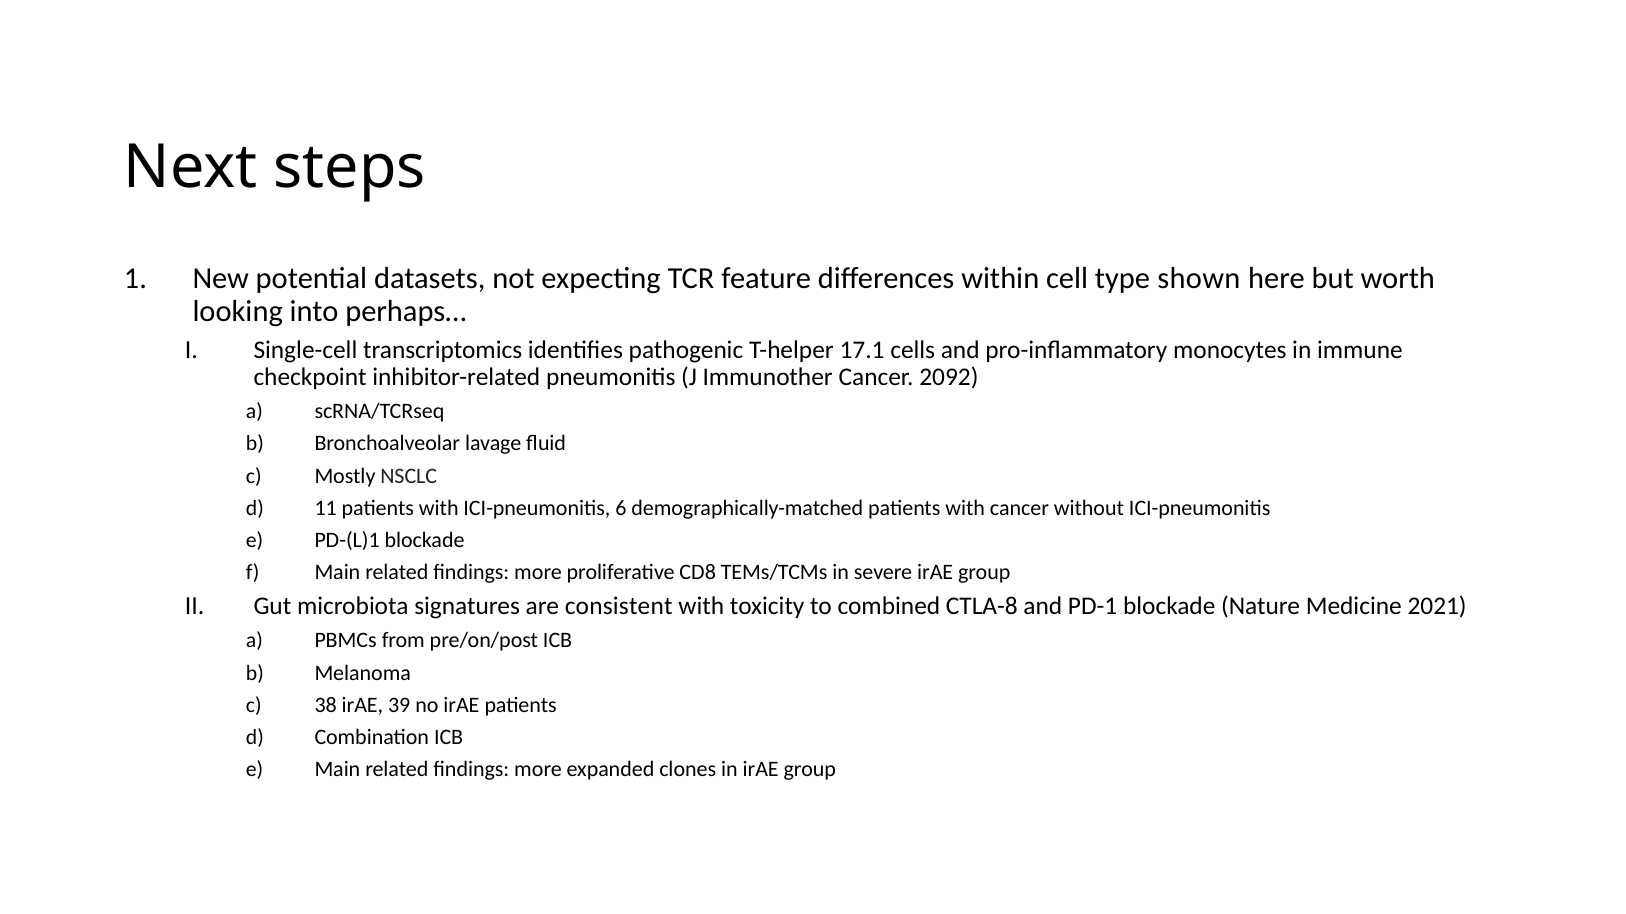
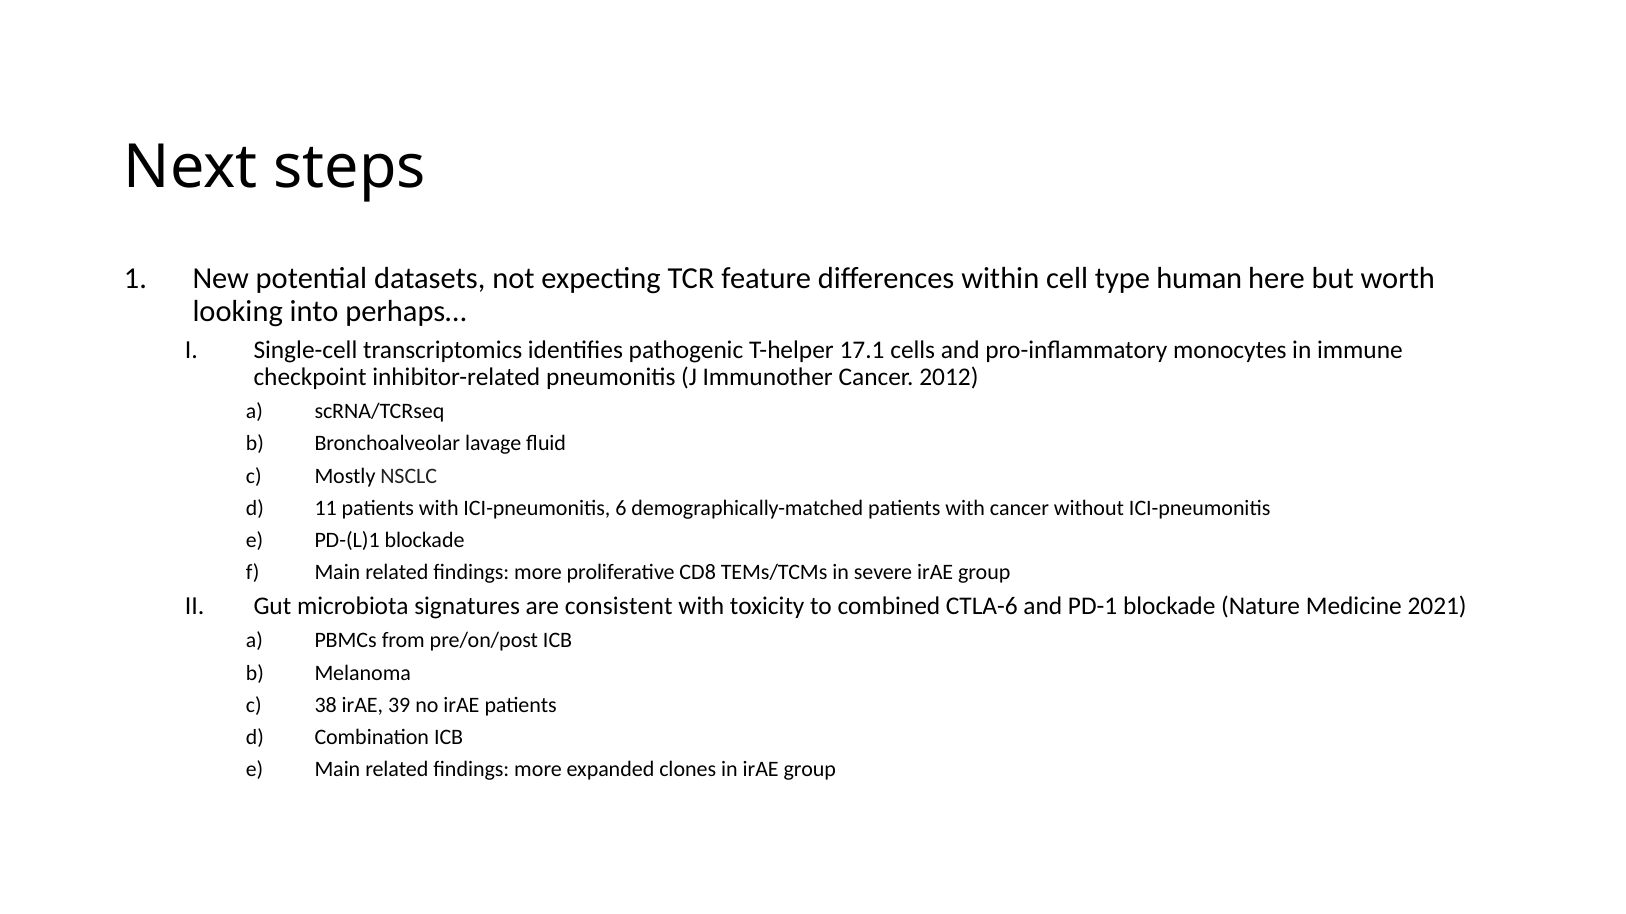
shown: shown -> human (1199, 278)
2092: 2092 -> 2012 (949, 377)
CTLA-8: CTLA-8 -> CTLA-6 (982, 607)
